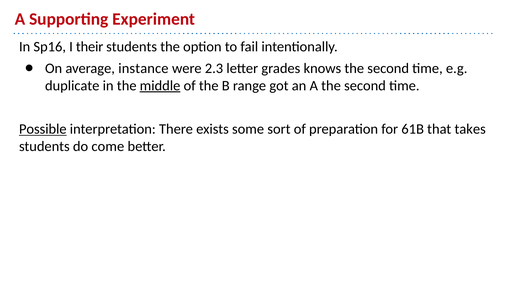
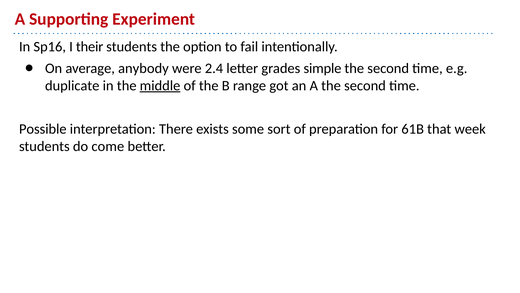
instance: instance -> anybody (143, 68)
2.3: 2.3 -> 2.4 (214, 68)
knows: knows -> simple (322, 68)
Possible underline: present -> none (43, 129)
takes: takes -> week (470, 129)
